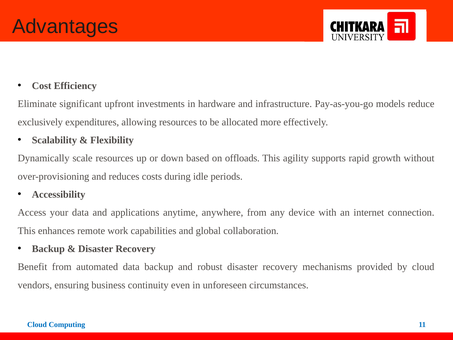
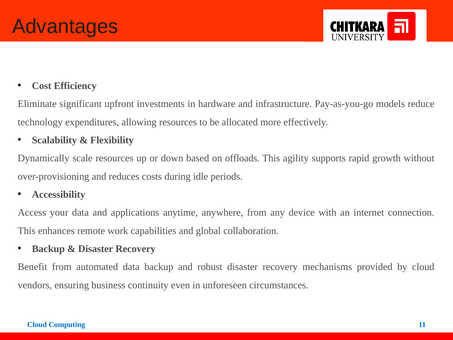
exclusively: exclusively -> technology (40, 122)
